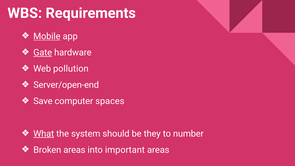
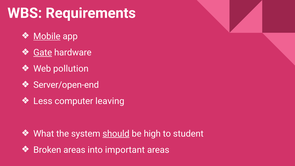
Save: Save -> Less (43, 101)
spaces: spaces -> leaving (110, 101)
What underline: present -> none (44, 134)
should underline: none -> present (116, 134)
they: they -> high (152, 134)
number: number -> student (188, 134)
